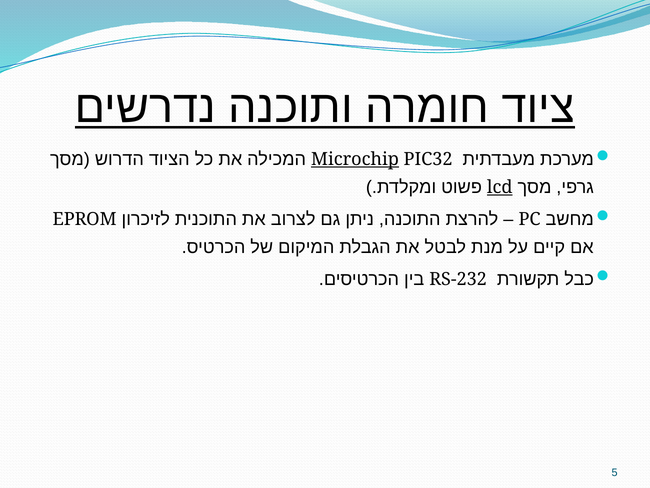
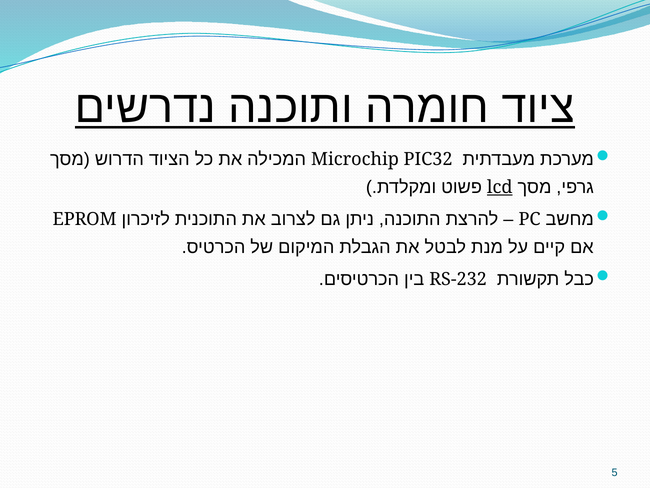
Microchip underline: present -> none (355, 159)
